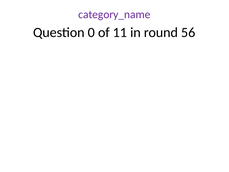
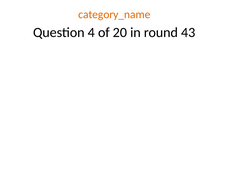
category_name colour: purple -> orange (114, 14)
0: 0 -> 4 (91, 32)
11: 11 -> 20 (120, 32)
56: 56 -> 43 (188, 32)
